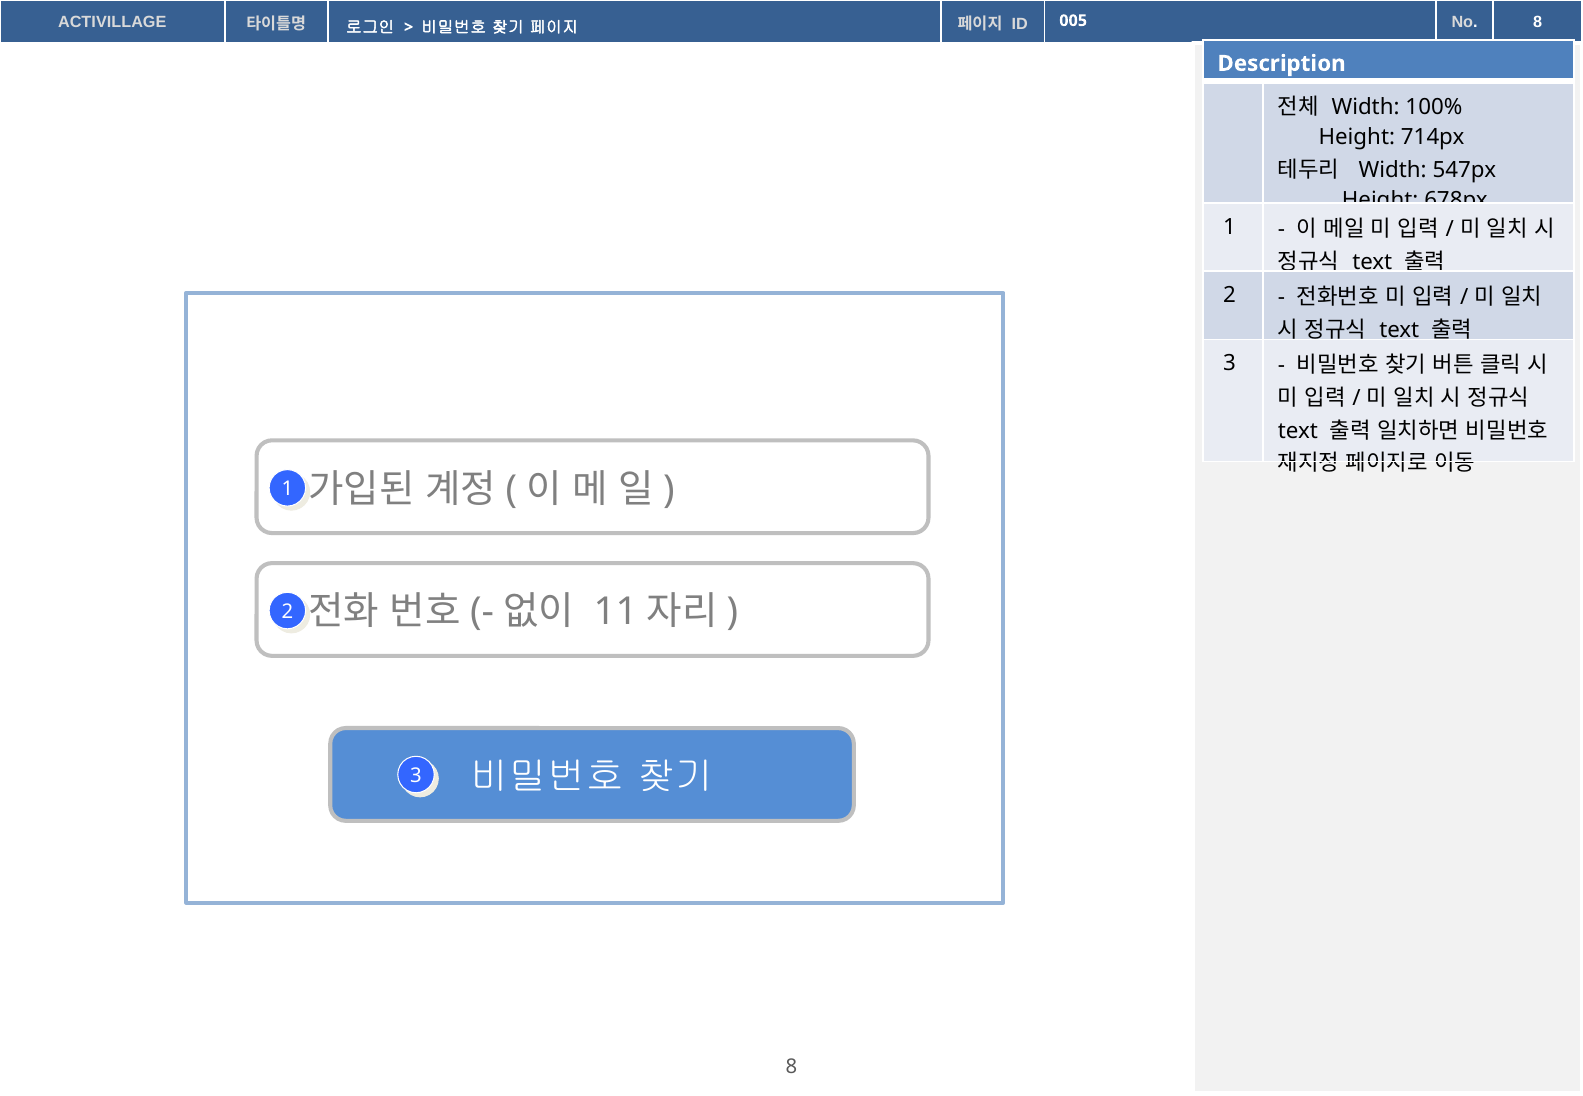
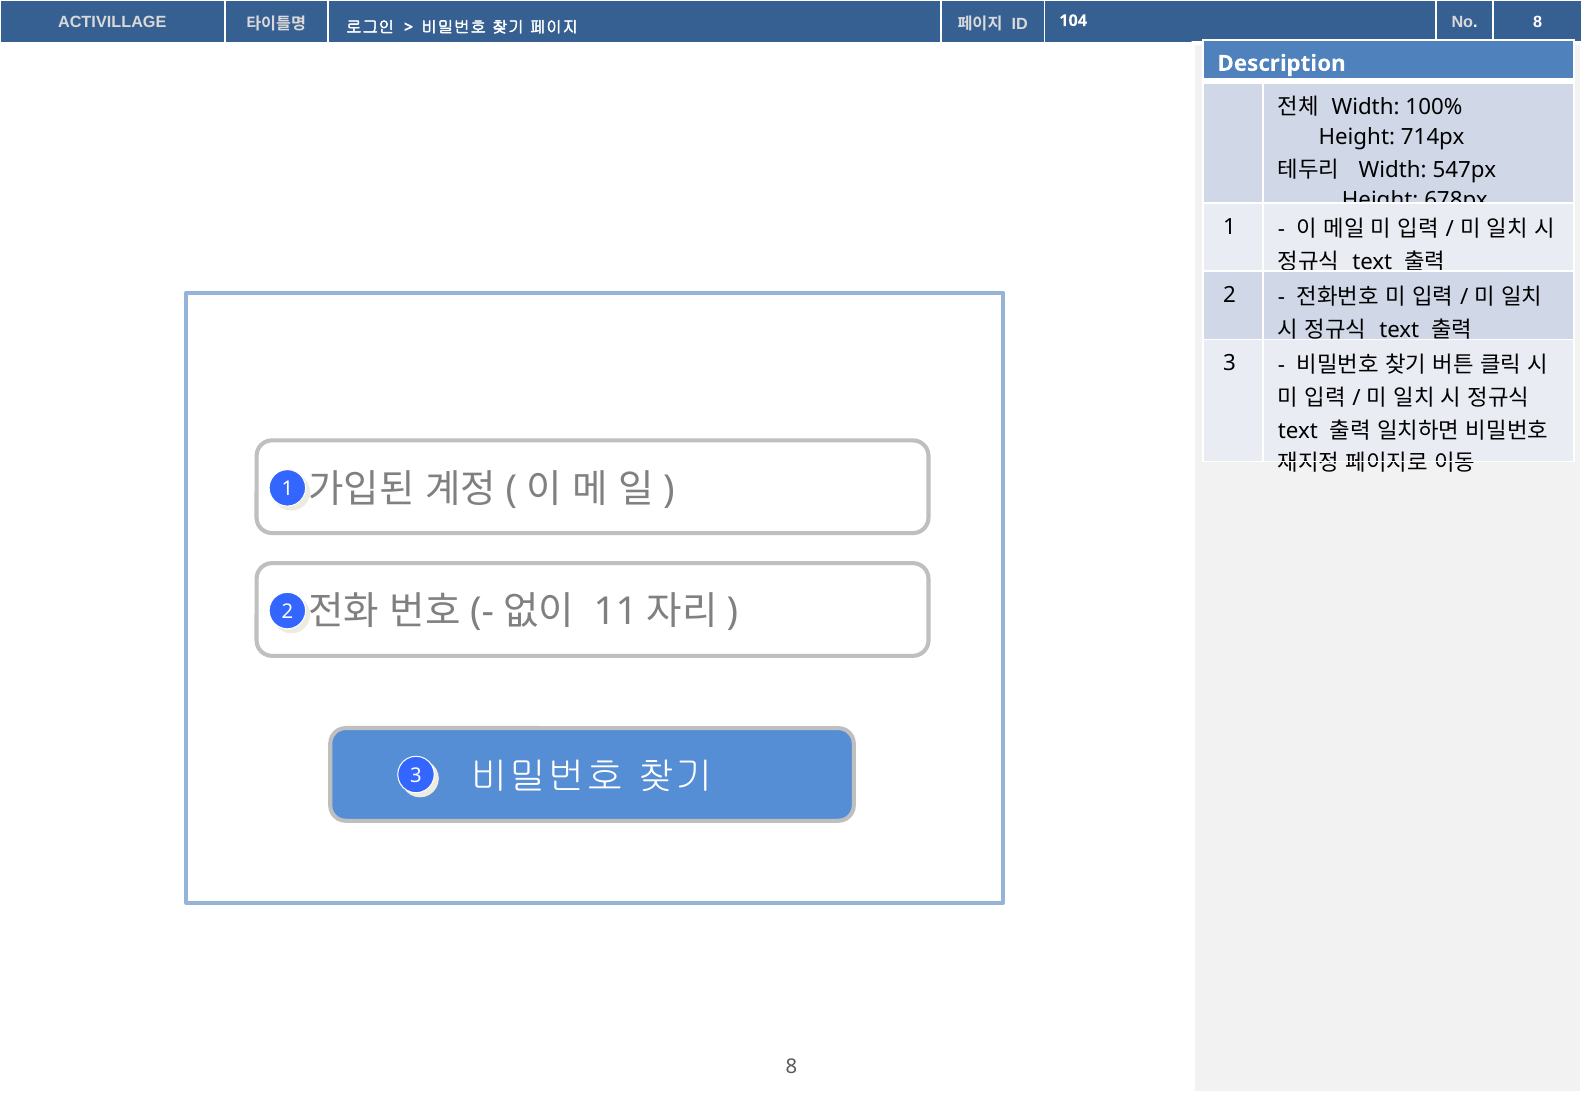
005: 005 -> 104 (1073, 21)
